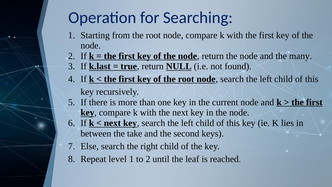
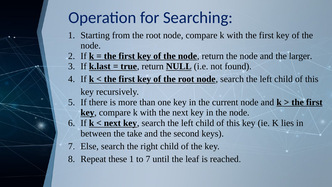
many: many -> larger (301, 56)
level: level -> these (118, 159)
to 2: 2 -> 7 (148, 159)
